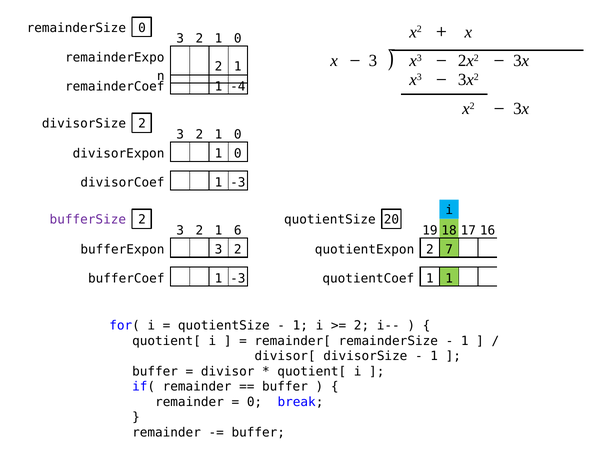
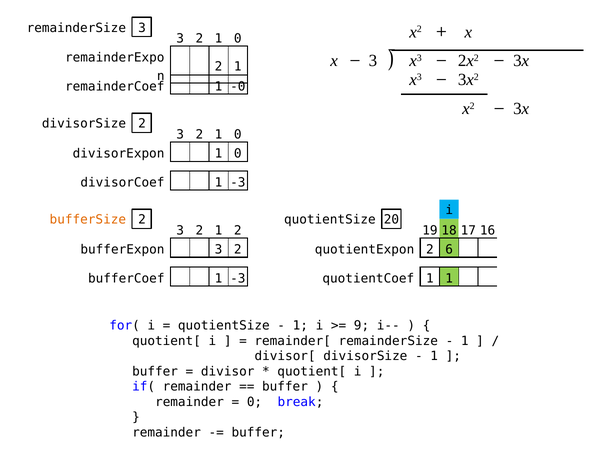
remainderSize 0: 0 -> 3 (142, 28)
-4: -4 -> -0 (238, 87)
bufferSize colour: purple -> orange (88, 220)
1 6: 6 -> 2 (238, 231)
7: 7 -> 6 (449, 250)
2: 2 -> 9 (362, 326)
